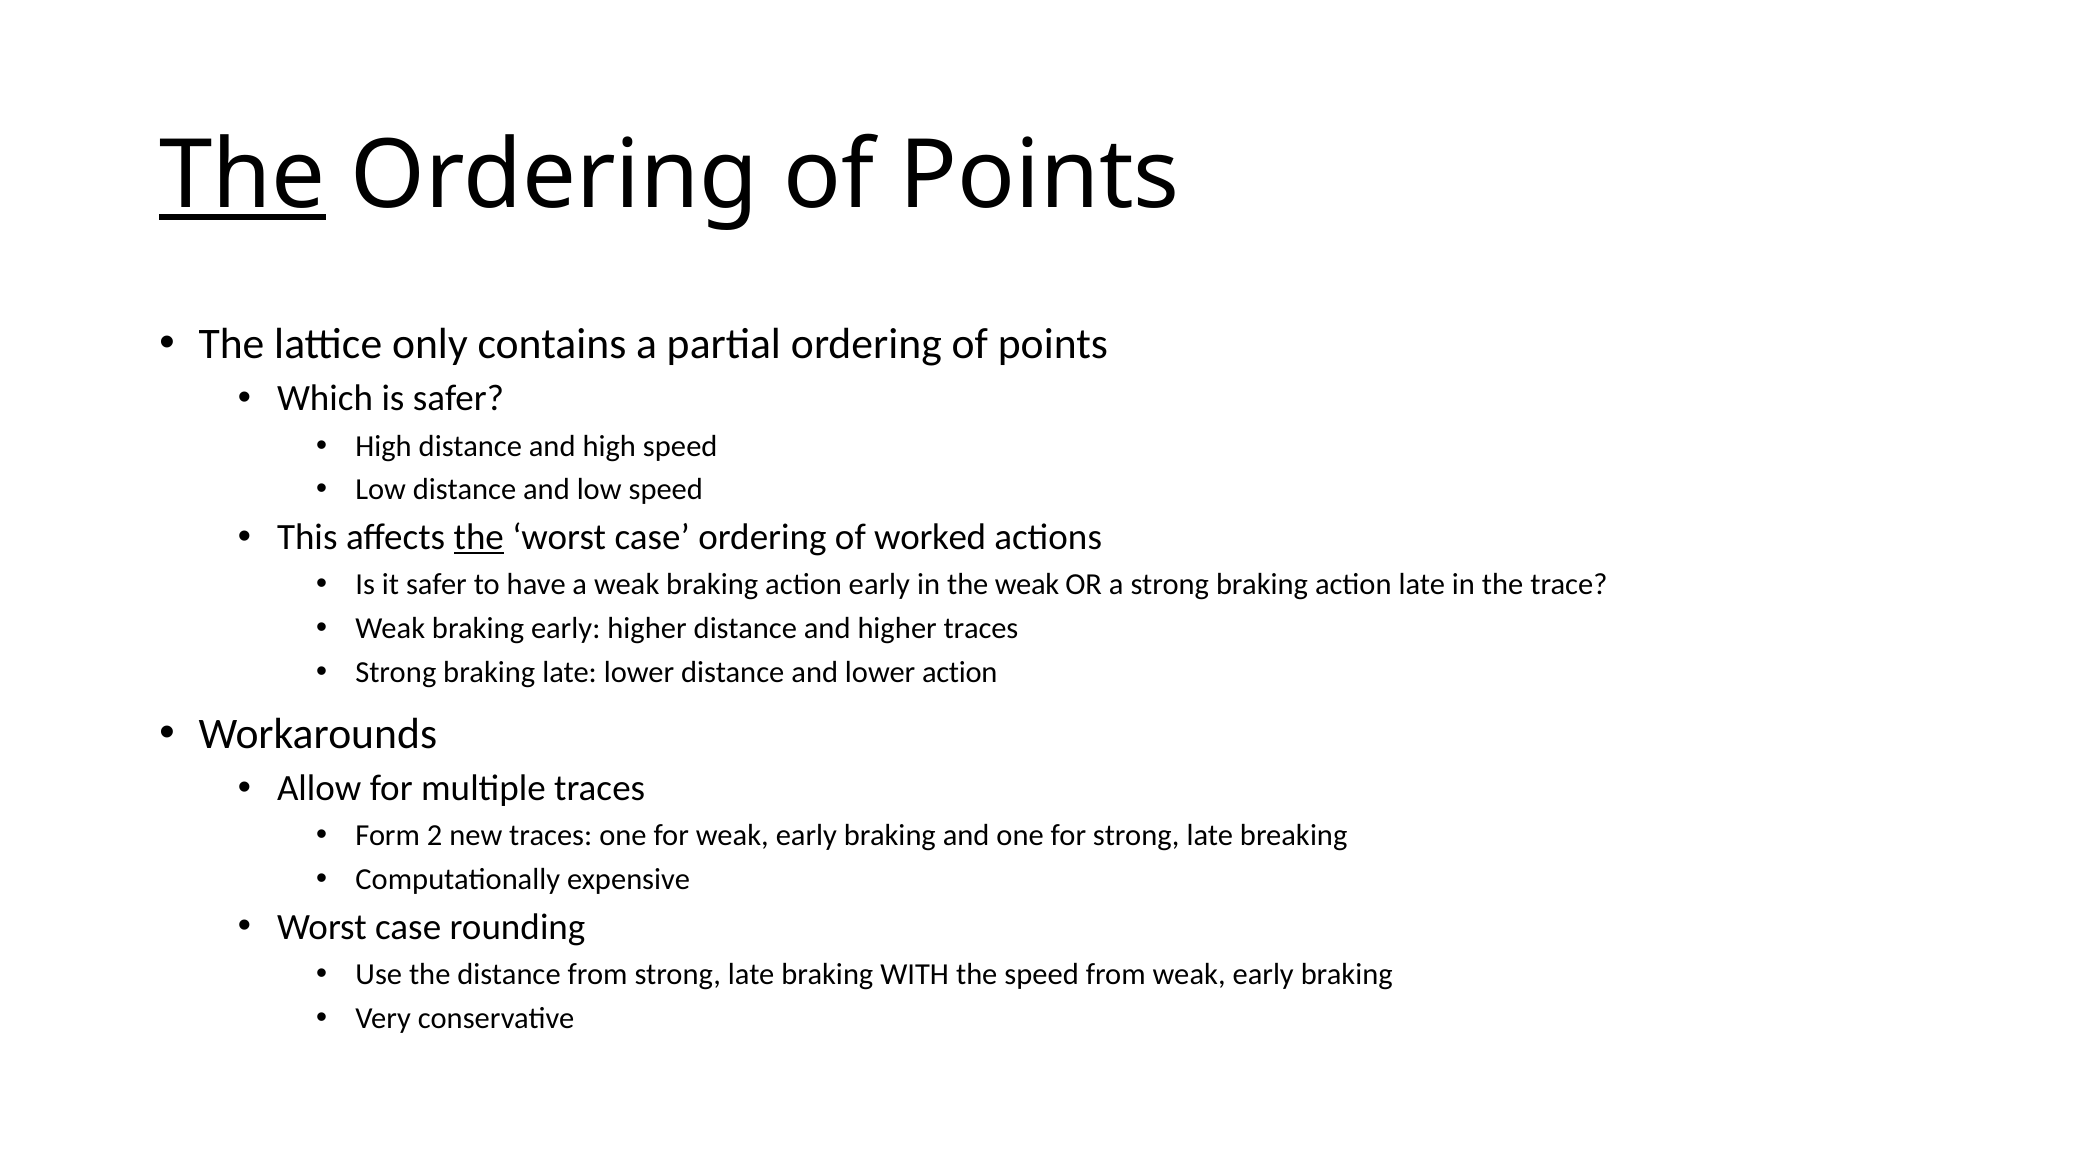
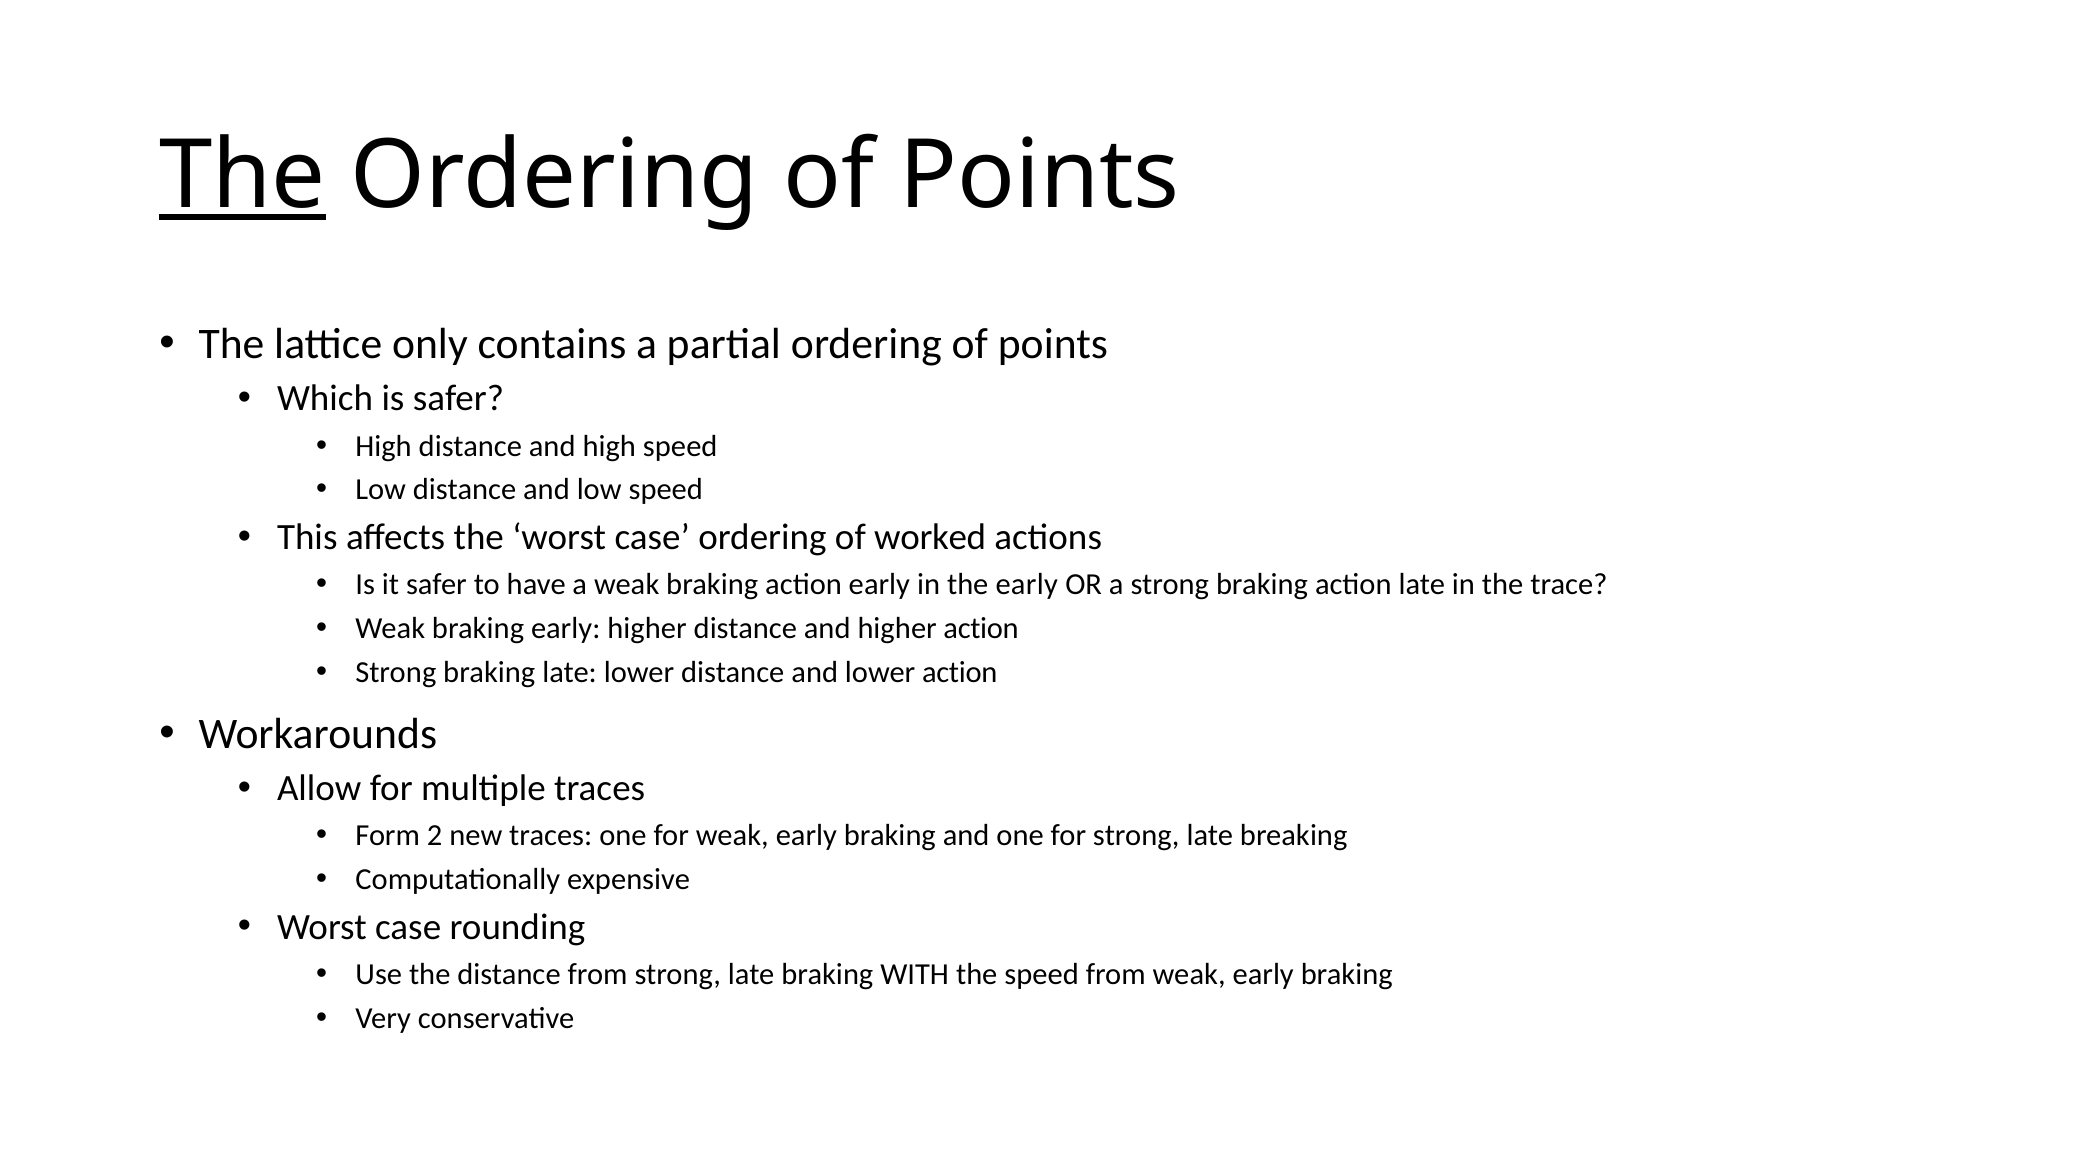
the underline: present -> none (479, 537)
the weak: weak -> early (1027, 585)
higher traces: traces -> action (981, 628)
